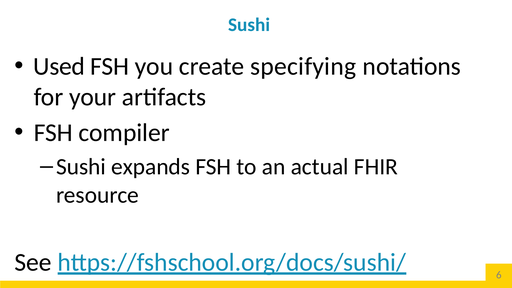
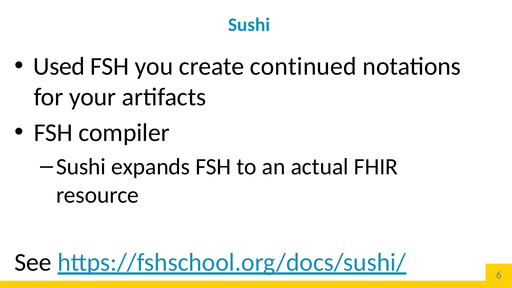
specifying: specifying -> continued (303, 66)
